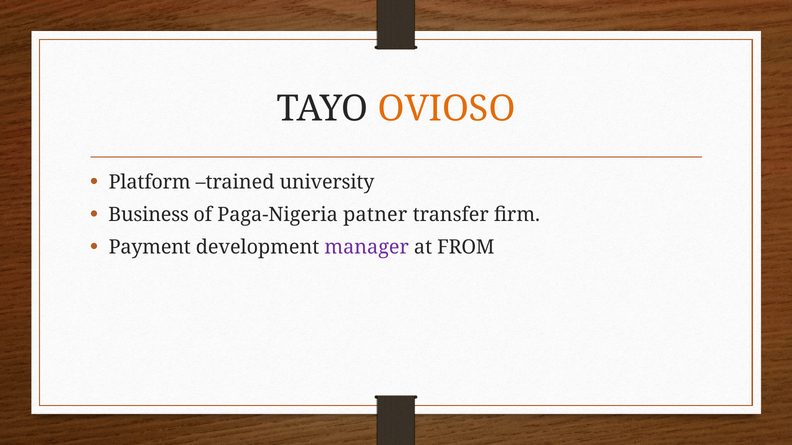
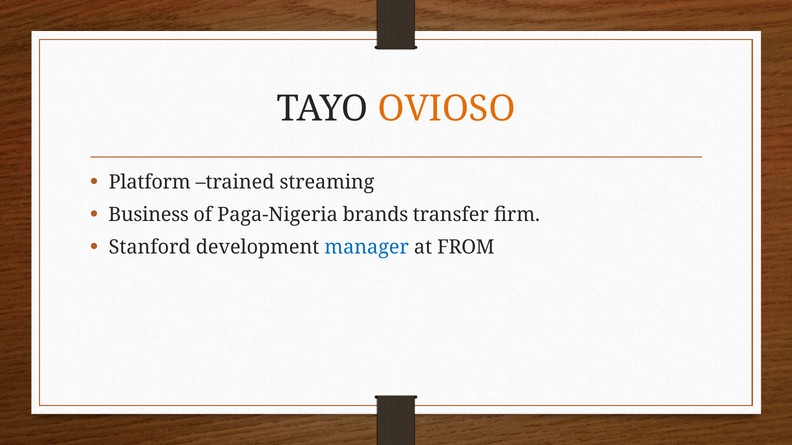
university: university -> streaming (327, 182)
patner: patner -> brands (375, 215)
Payment: Payment -> Stanford (150, 248)
manager colour: purple -> blue (367, 248)
